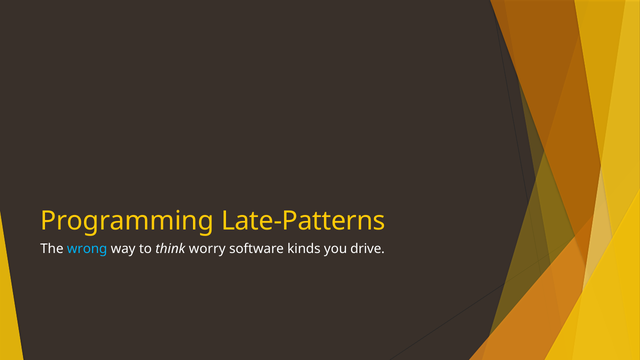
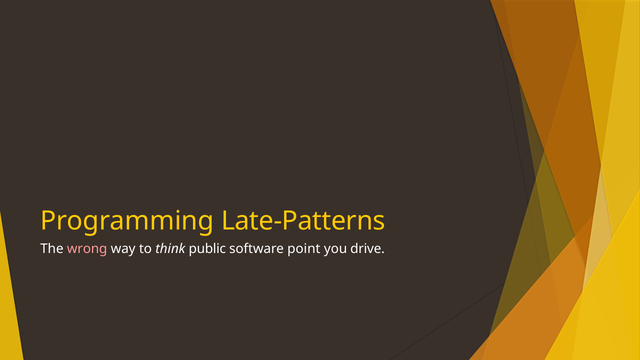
wrong colour: light blue -> pink (87, 249)
worry: worry -> public (207, 249)
kinds: kinds -> point (304, 249)
